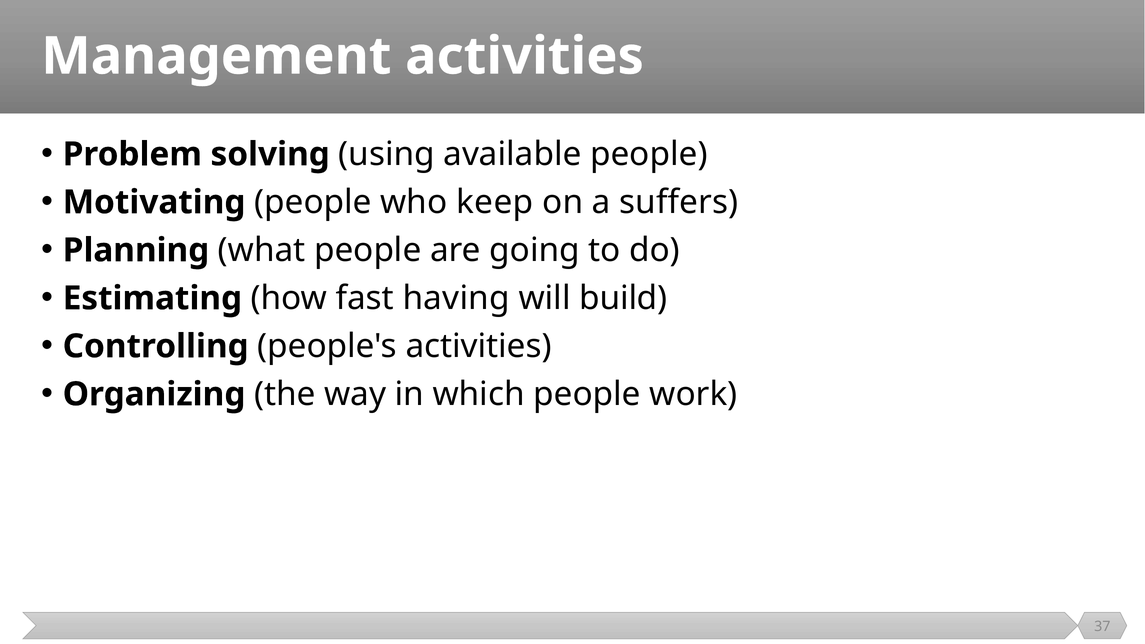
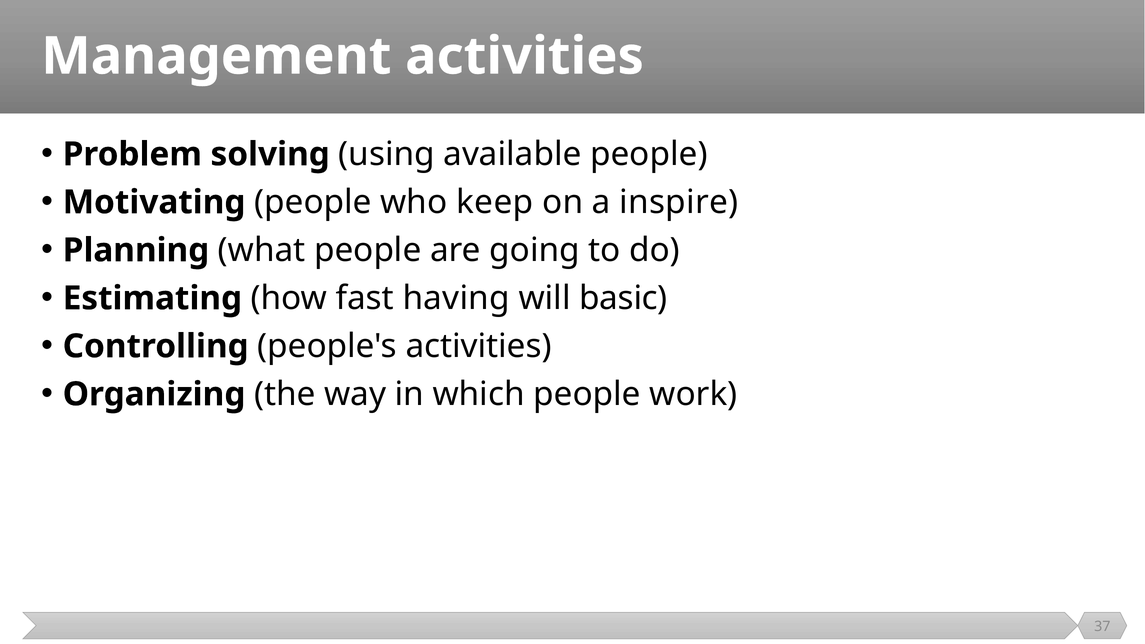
suffers: suffers -> inspire (679, 202)
build: build -> basic (623, 298)
